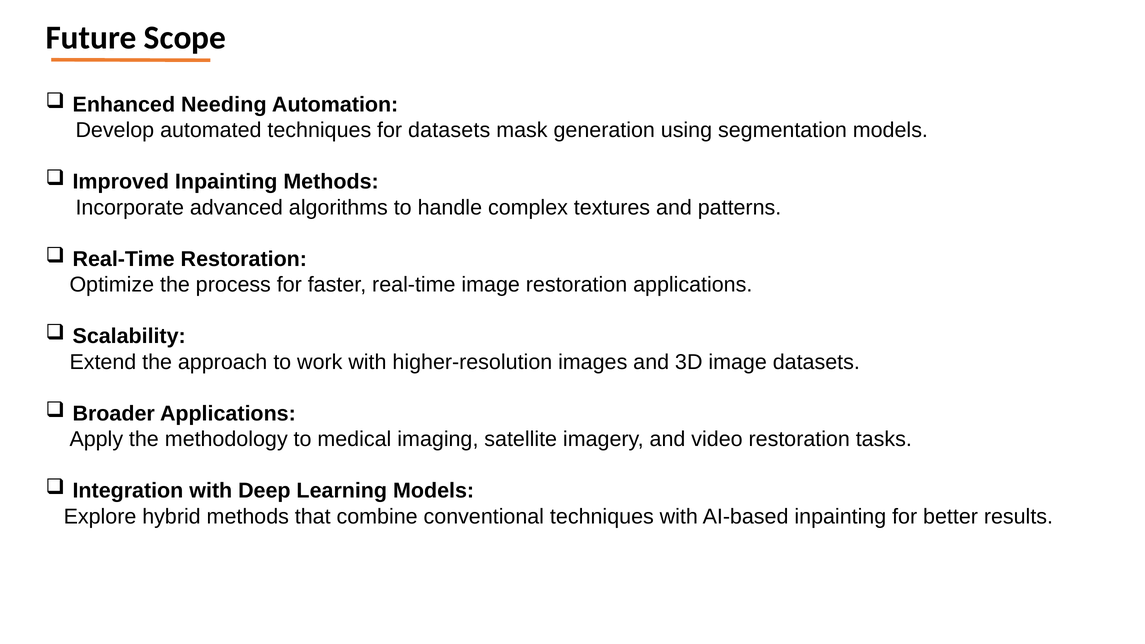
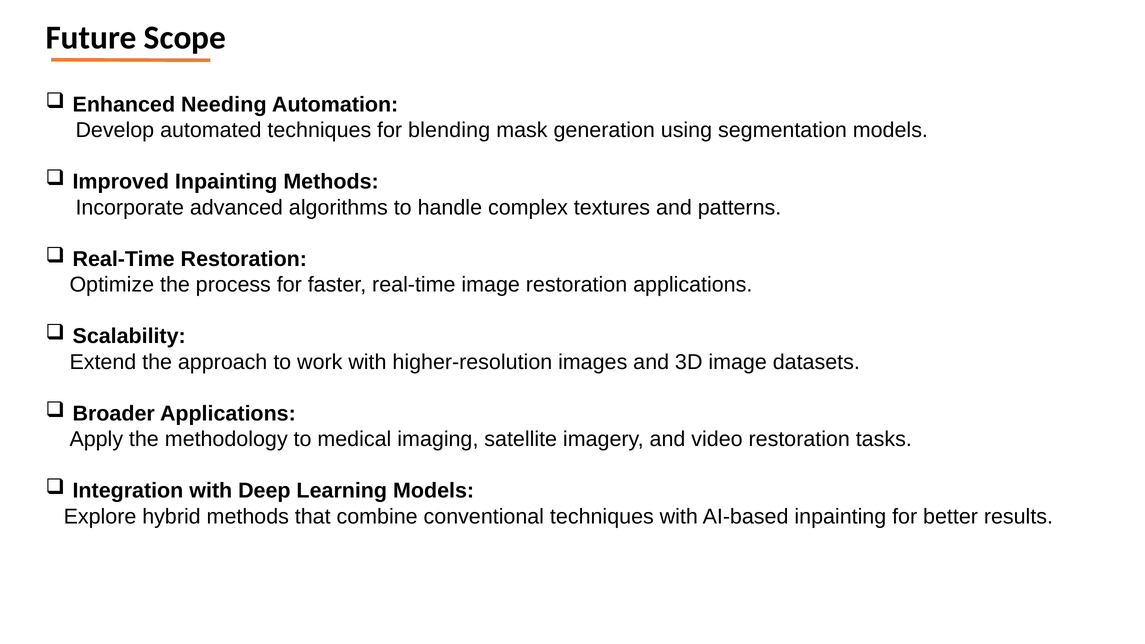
for datasets: datasets -> blending (449, 130)
